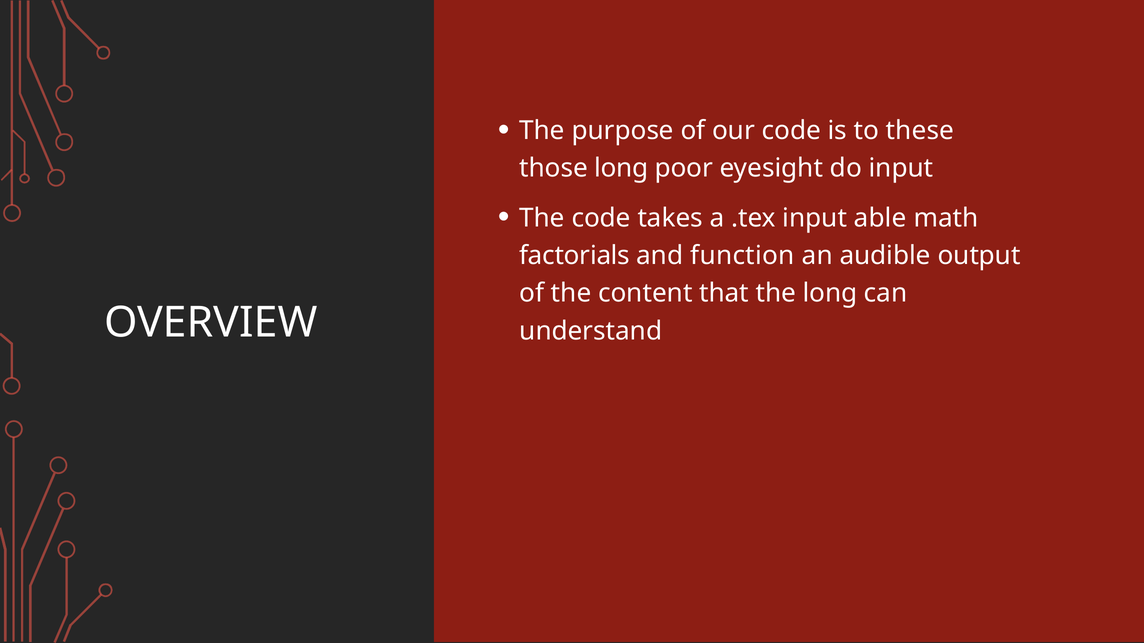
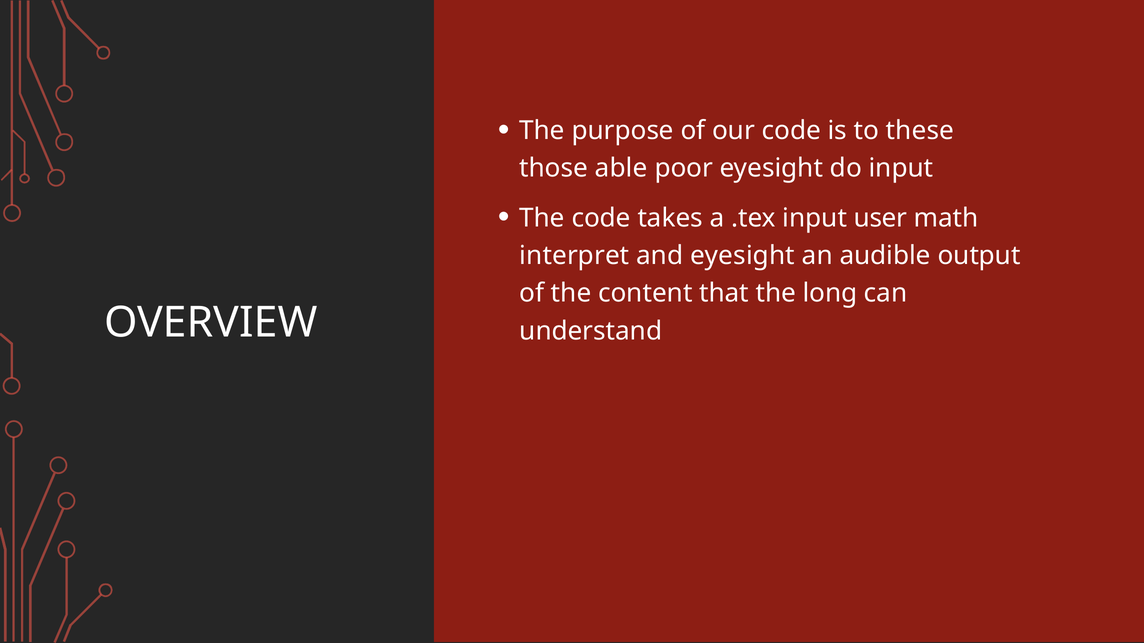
those long: long -> able (621, 168)
able: able -> user (880, 218)
factorials: factorials -> interpret (574, 256)
and function: function -> eyesight (742, 256)
